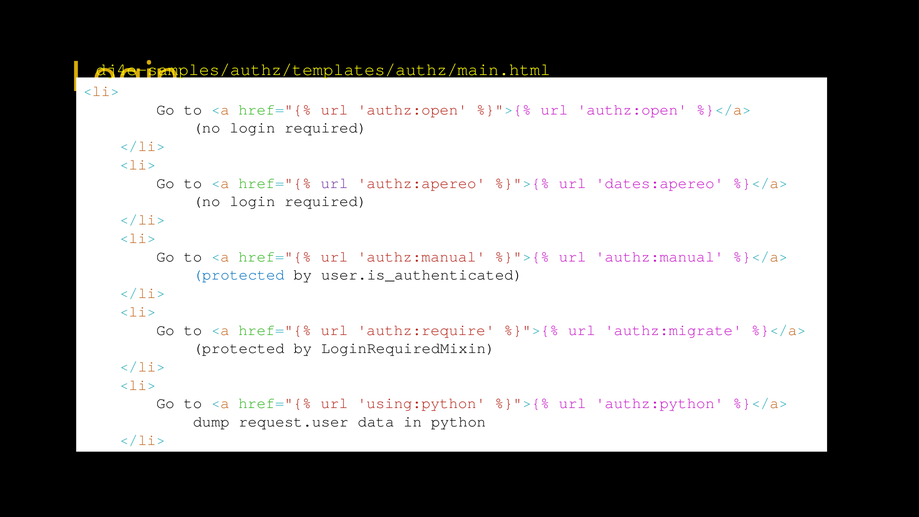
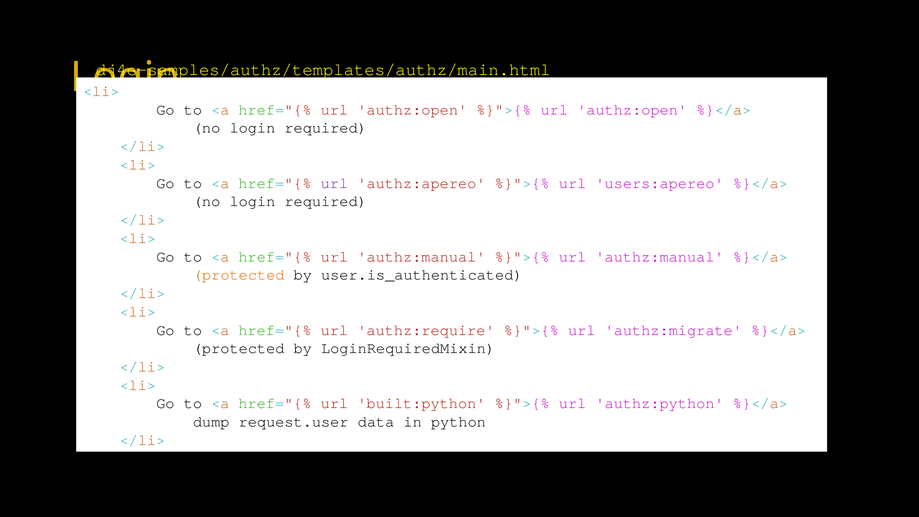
dates:apereo: dates:apereo -> users:apereo (660, 183)
protected colour: blue -> orange (239, 275)
using:python: using:python -> built:python (421, 403)
